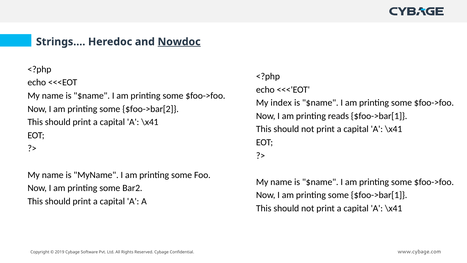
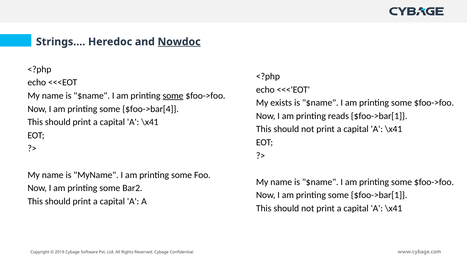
some underline: none -> present (173, 96)
index: index -> exists (281, 103)
$foo->bar[2: $foo->bar[2 -> $foo->bar[4 (151, 109)
